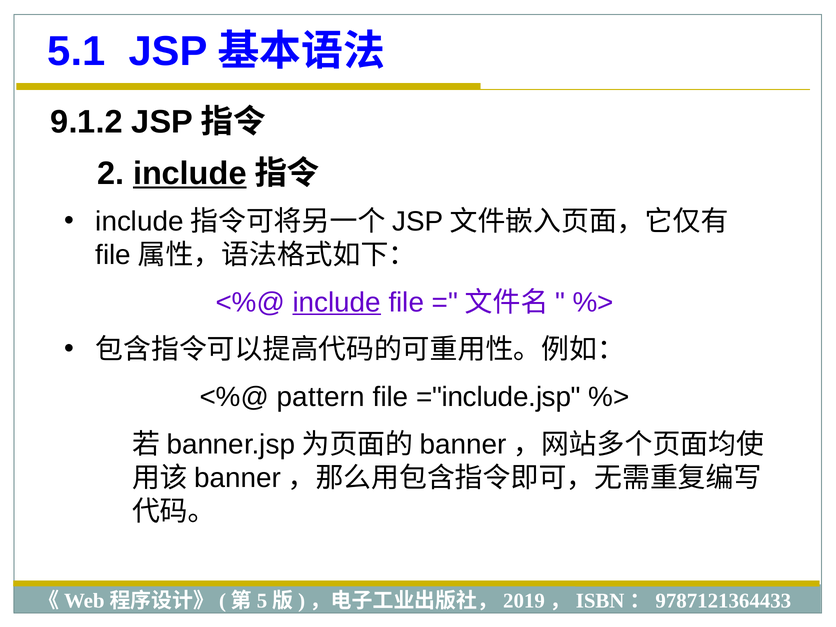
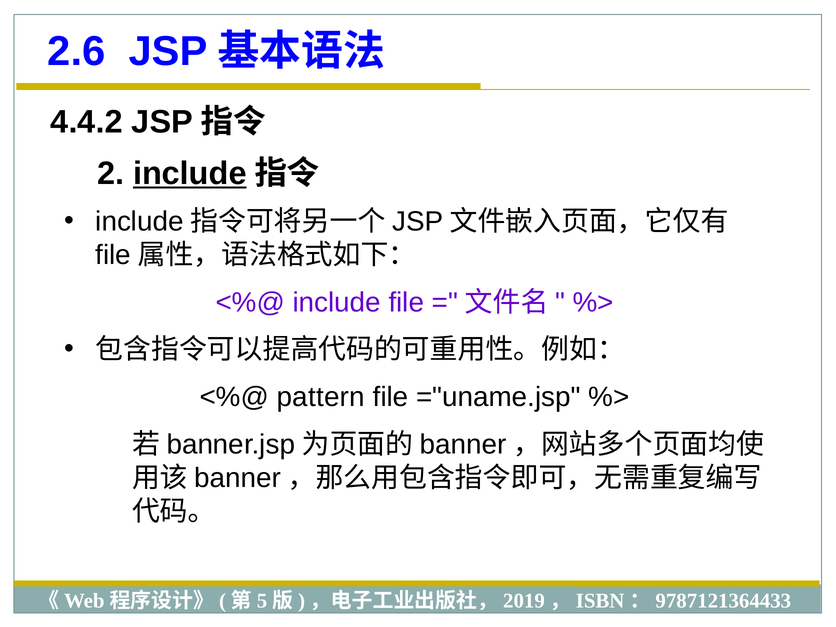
5.1: 5.1 -> 2.6 (76, 52)
9.1.2: 9.1.2 -> 4.4.2 (87, 122)
include underline: present -> none (337, 302)
="include.jsp: ="include.jsp -> ="uname.jsp (498, 397)
